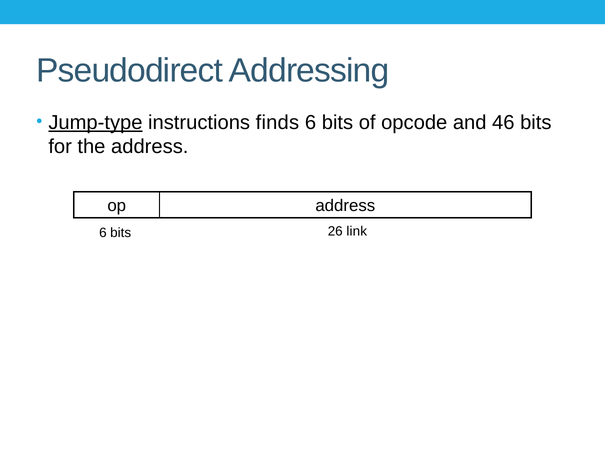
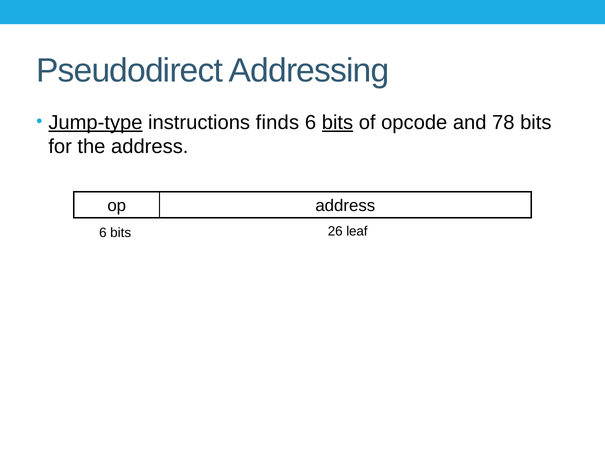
bits underline: none -> present (337, 122)
46: 46 -> 78 (503, 122)
link: link -> leaf (357, 231)
